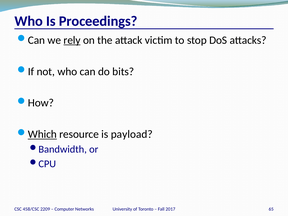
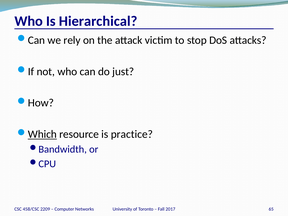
Proceedings: Proceedings -> Hierarchical (98, 21)
rely underline: present -> none (72, 40)
bits: bits -> just (123, 72)
payload: payload -> practice (132, 134)
